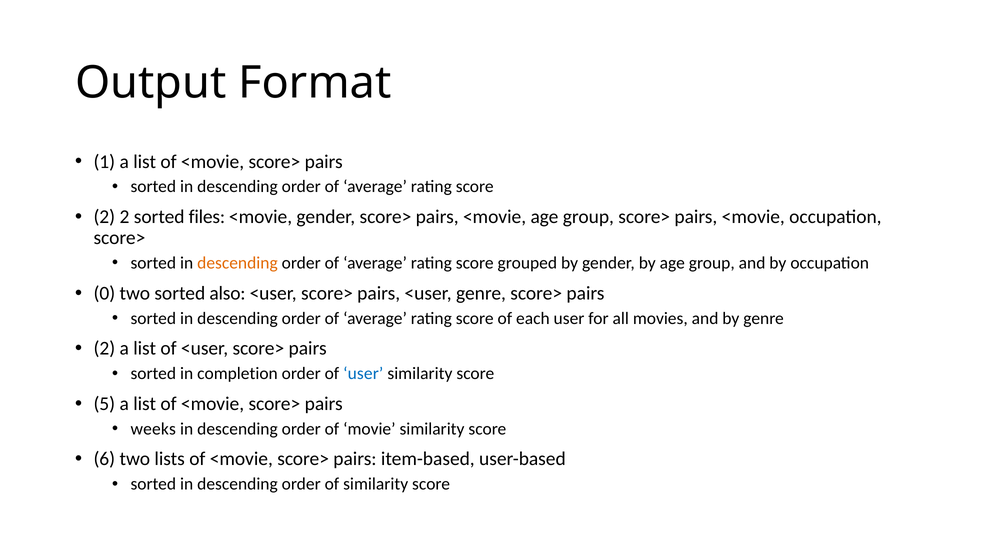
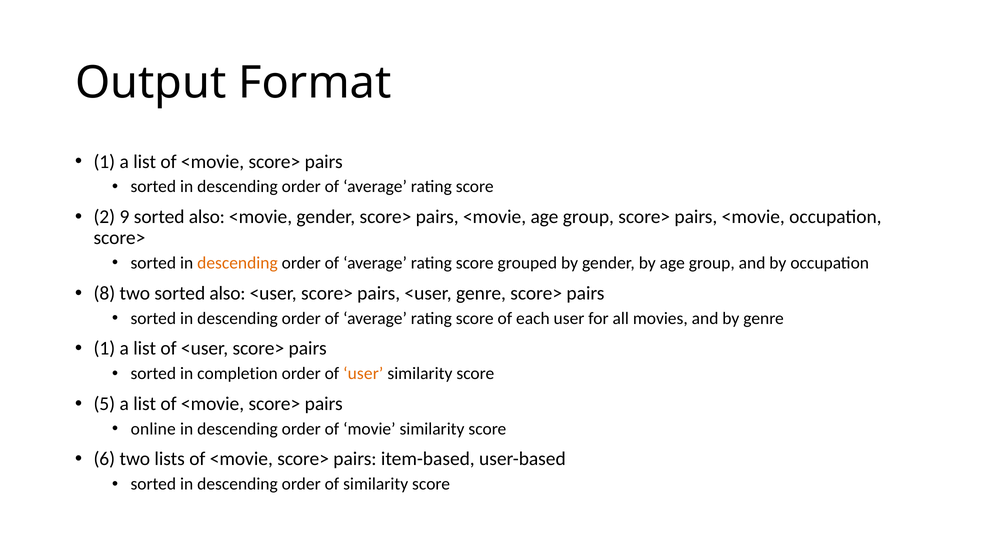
2 2: 2 -> 9 (124, 217)
files: files -> also (207, 217)
0: 0 -> 8 (104, 293)
2: 2 -> 1 (104, 349)
user colour: blue -> orange (363, 374)
weeks: weeks -> online (153, 429)
